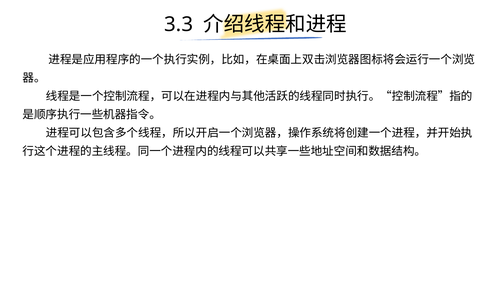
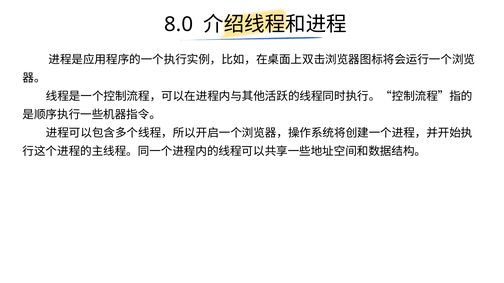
3.3: 3.3 -> 8.0 (179, 24)
